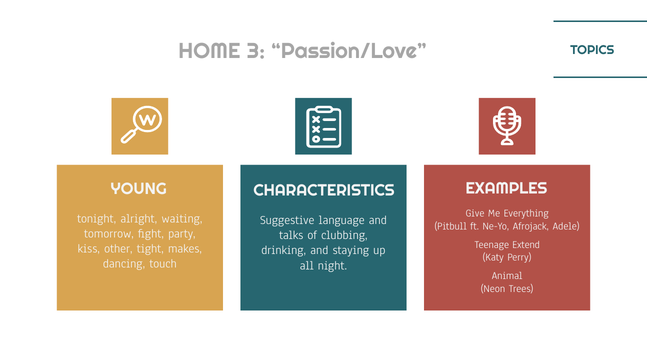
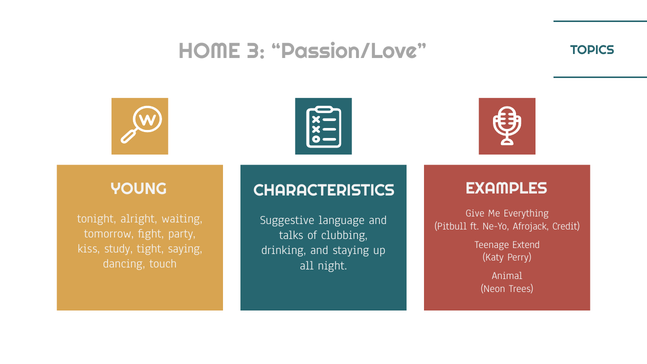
Adele: Adele -> Credit (566, 226)
other: other -> study (118, 249)
makes: makes -> saying (185, 249)
